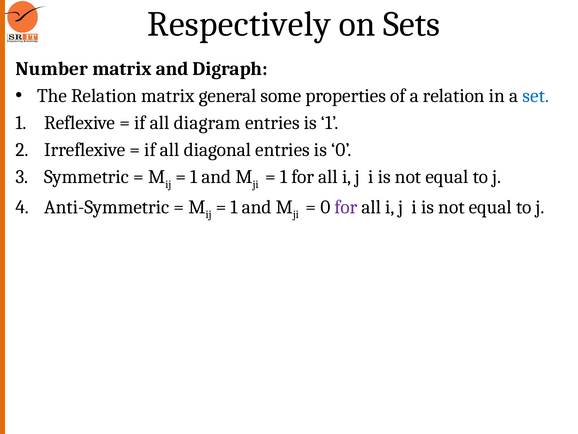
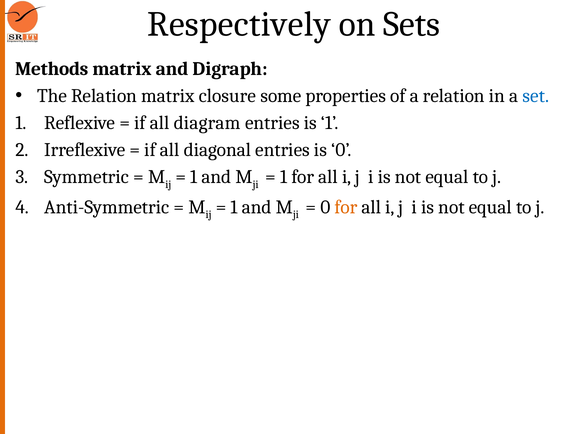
Number: Number -> Methods (52, 69)
general: general -> closure (227, 96)
for colour: purple -> orange (346, 207)
